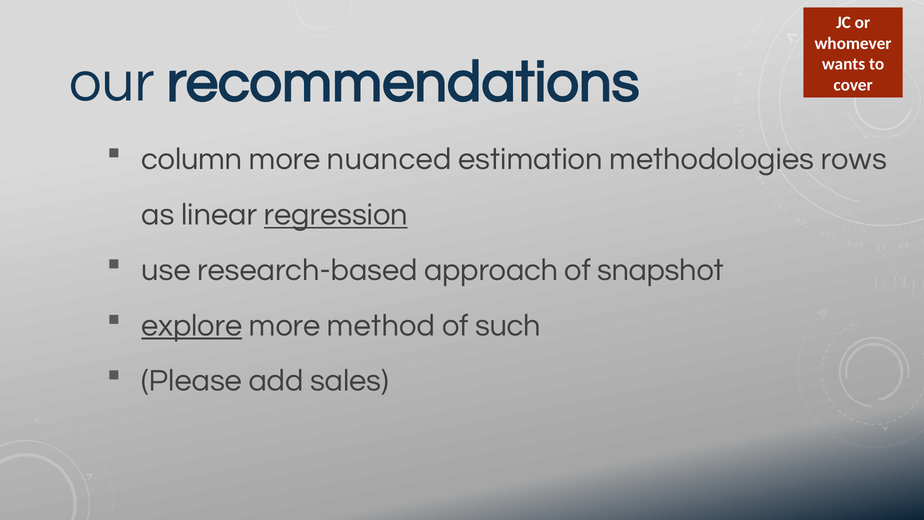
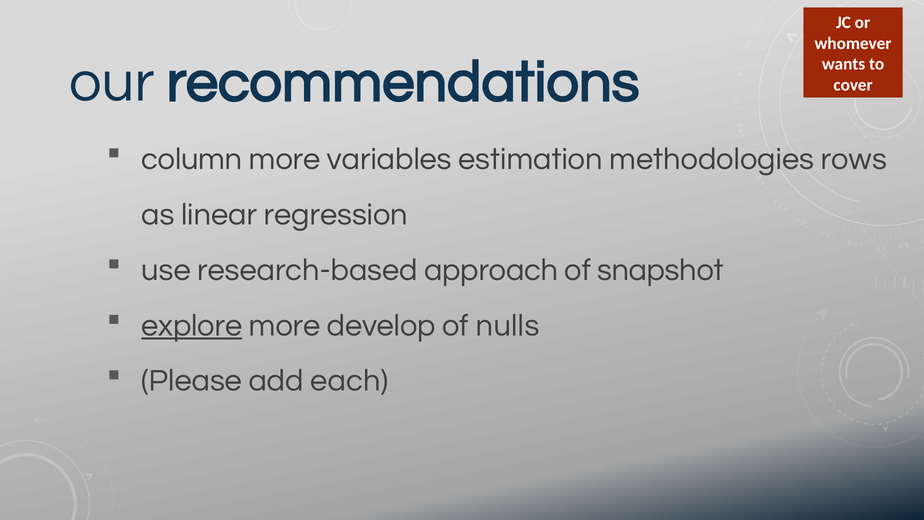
nuanced: nuanced -> variables (389, 159)
regression underline: present -> none (336, 214)
method: method -> develop (381, 325)
such: such -> nulls (508, 325)
sales: sales -> each (349, 381)
